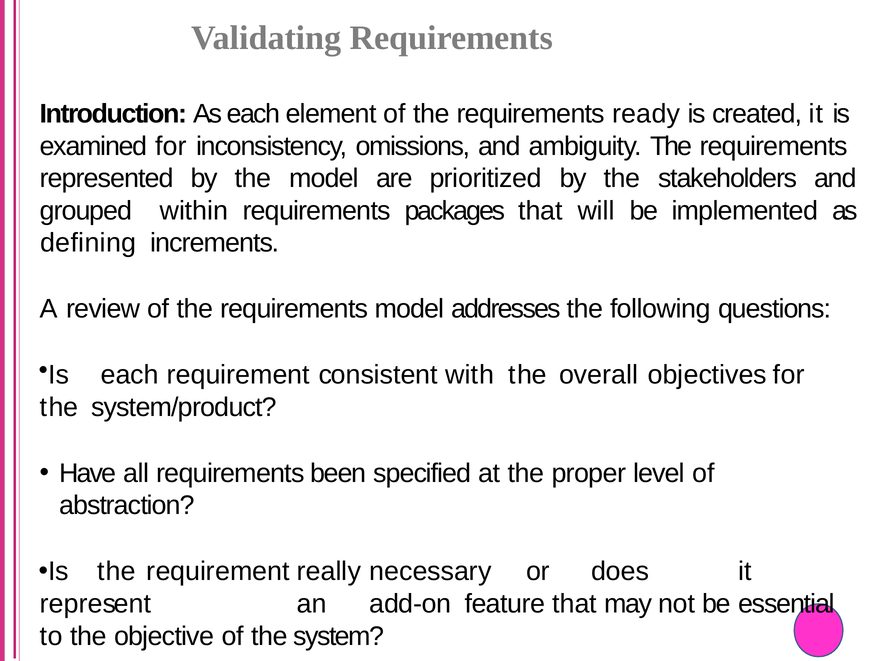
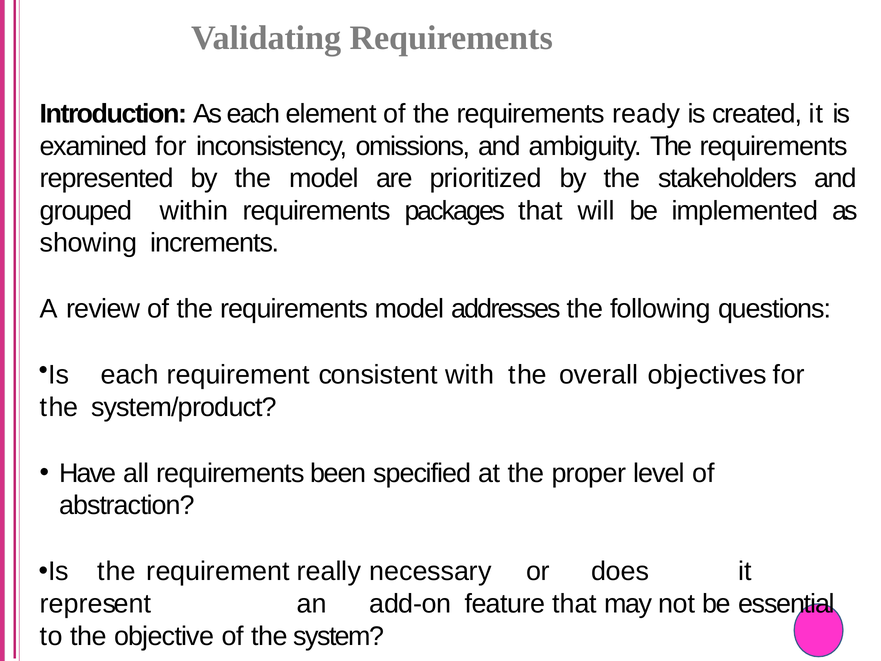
defining: defining -> showing (88, 243)
